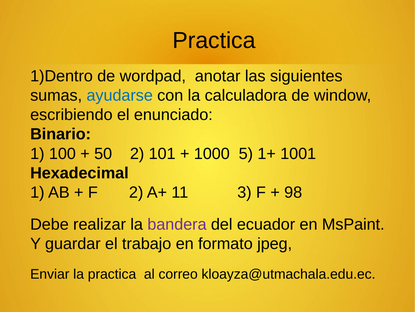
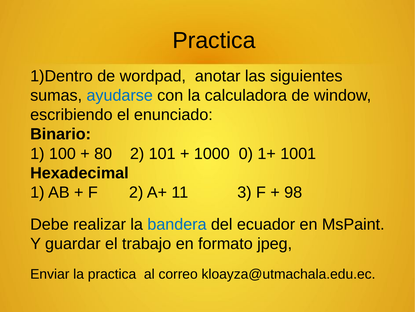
50: 50 -> 80 (103, 153)
5: 5 -> 0 (246, 153)
bandera colour: purple -> blue (177, 224)
